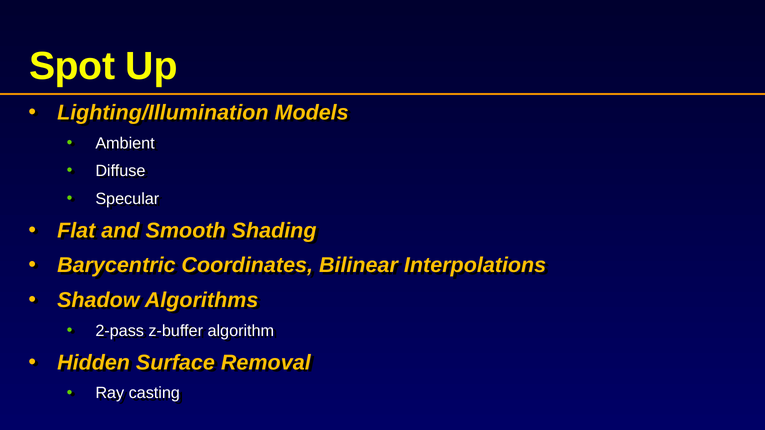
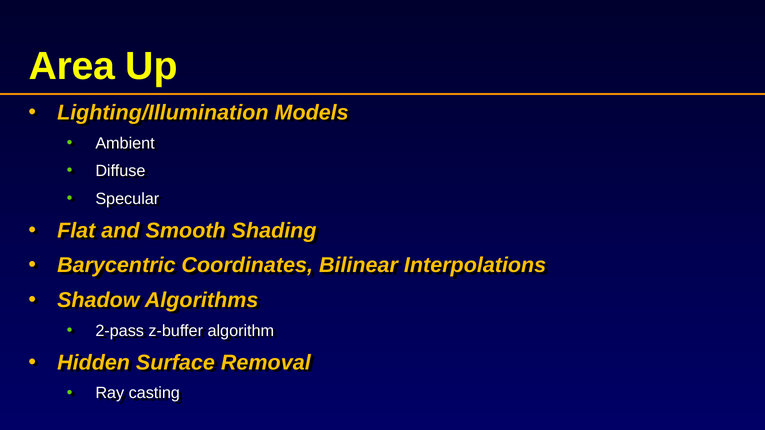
Spot: Spot -> Area (72, 66)
